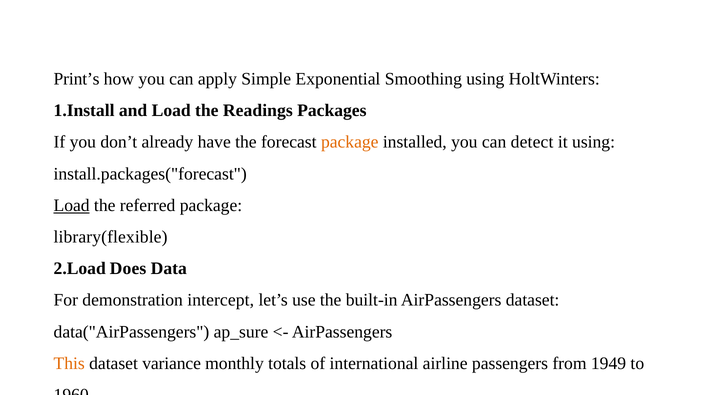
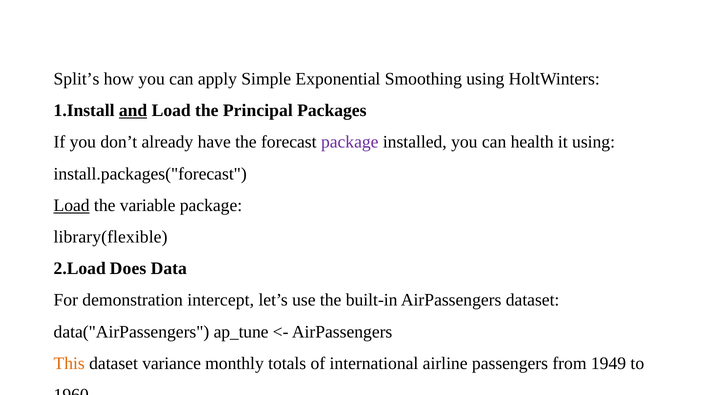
Print’s: Print’s -> Split’s (77, 79)
and underline: none -> present (133, 111)
Readings: Readings -> Principal (258, 111)
package colour: orange -> purple (350, 142)
detect: detect -> health (532, 142)
referred: referred -> variable (148, 206)
ap_sure: ap_sure -> ap_tune (241, 332)
